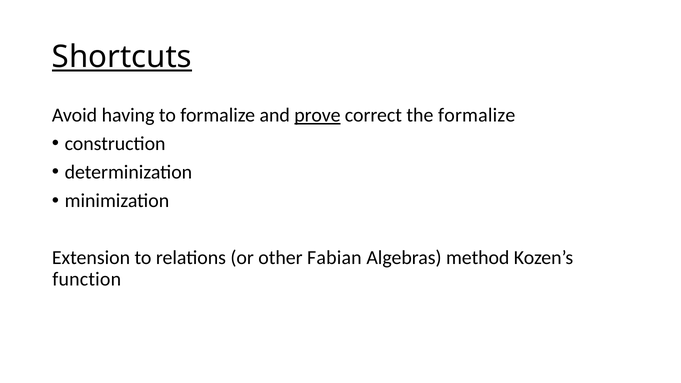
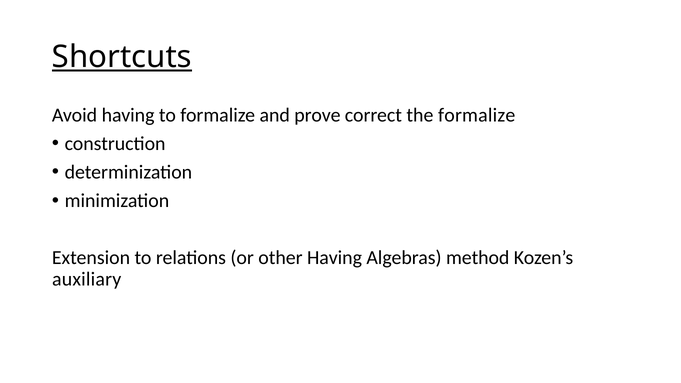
prove underline: present -> none (317, 115)
other Fabian: Fabian -> Having (335, 258)
function: function -> auxiliary (87, 279)
